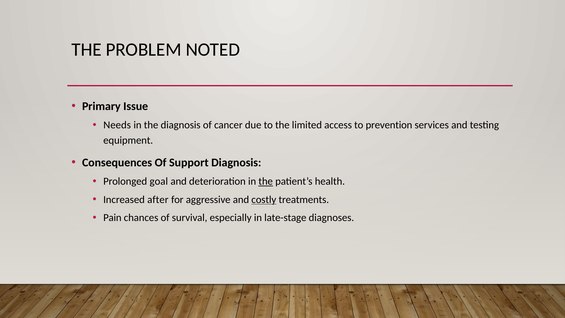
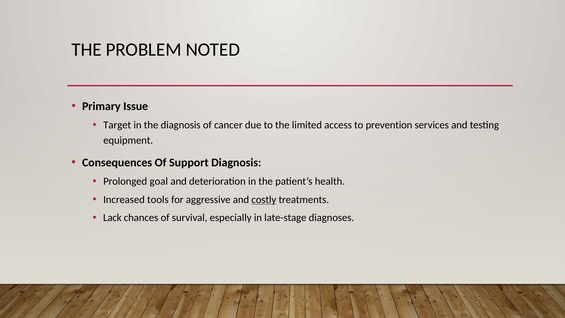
Needs: Needs -> Target (117, 125)
the underline: present -> none (266, 181)
after: after -> tools (158, 200)
Pain: Pain -> Lack (112, 218)
